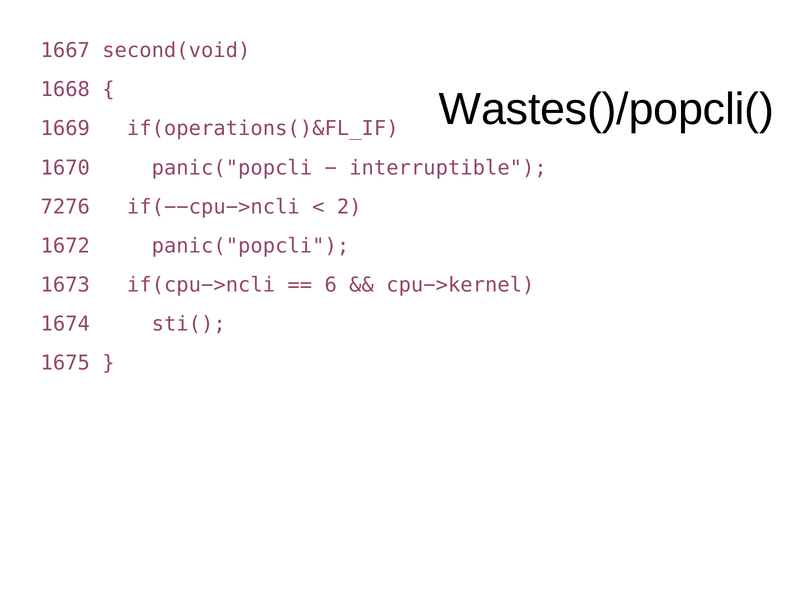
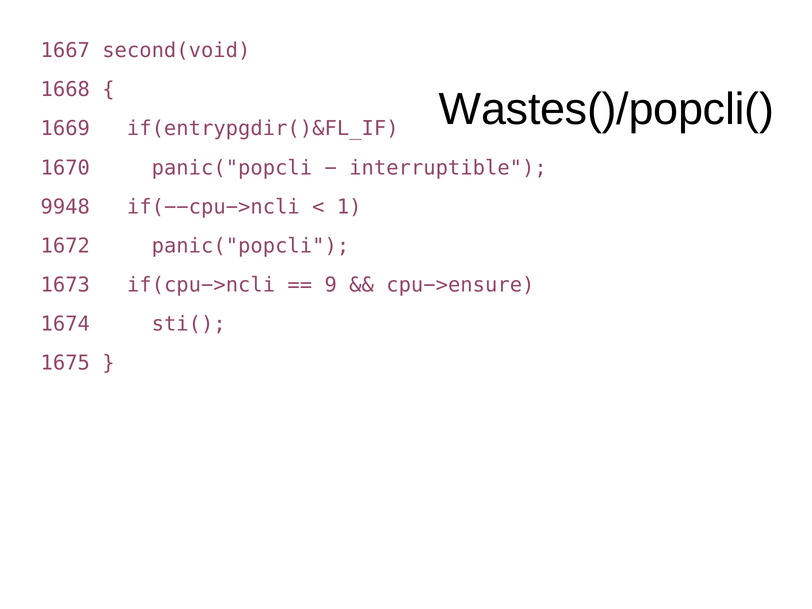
if(operations()&FL_IF: if(operations()&FL_IF -> if(entrypgdir()&FL_IF (263, 129)
7276: 7276 -> 9948 (65, 207)
2: 2 -> 1 (349, 207)
6: 6 -> 9 (331, 285)
cpu−>kernel: cpu−>kernel -> cpu−>ensure (460, 285)
